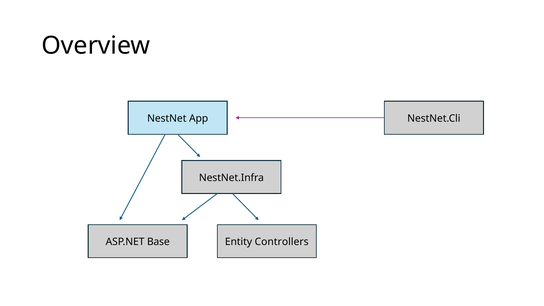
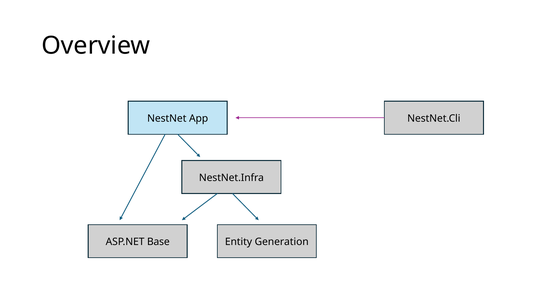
Controllers: Controllers -> Generation (282, 242)
